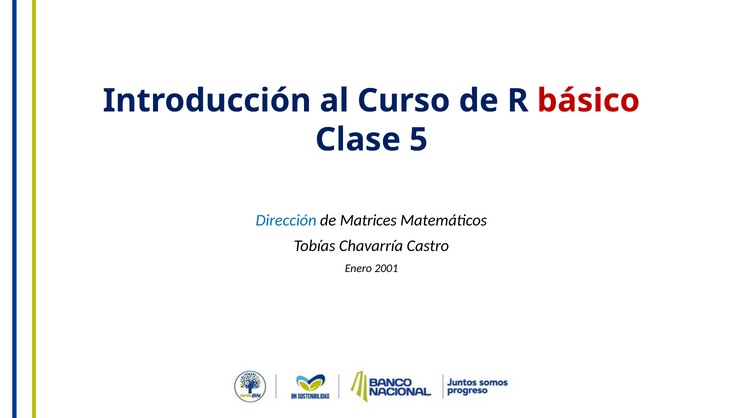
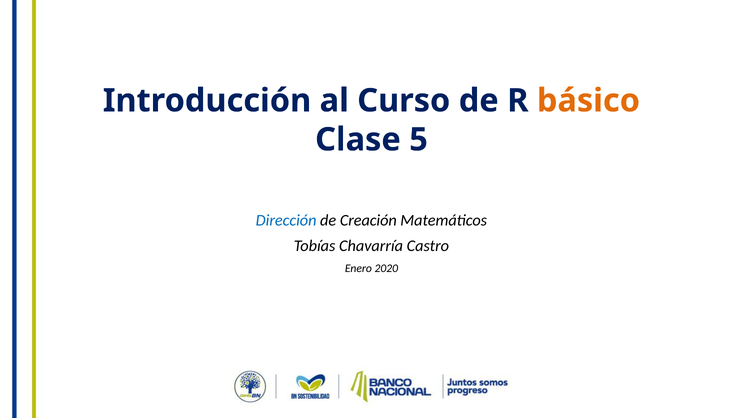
básico colour: red -> orange (588, 101)
Matrices: Matrices -> Creación (368, 220)
2001: 2001 -> 2020 (386, 269)
